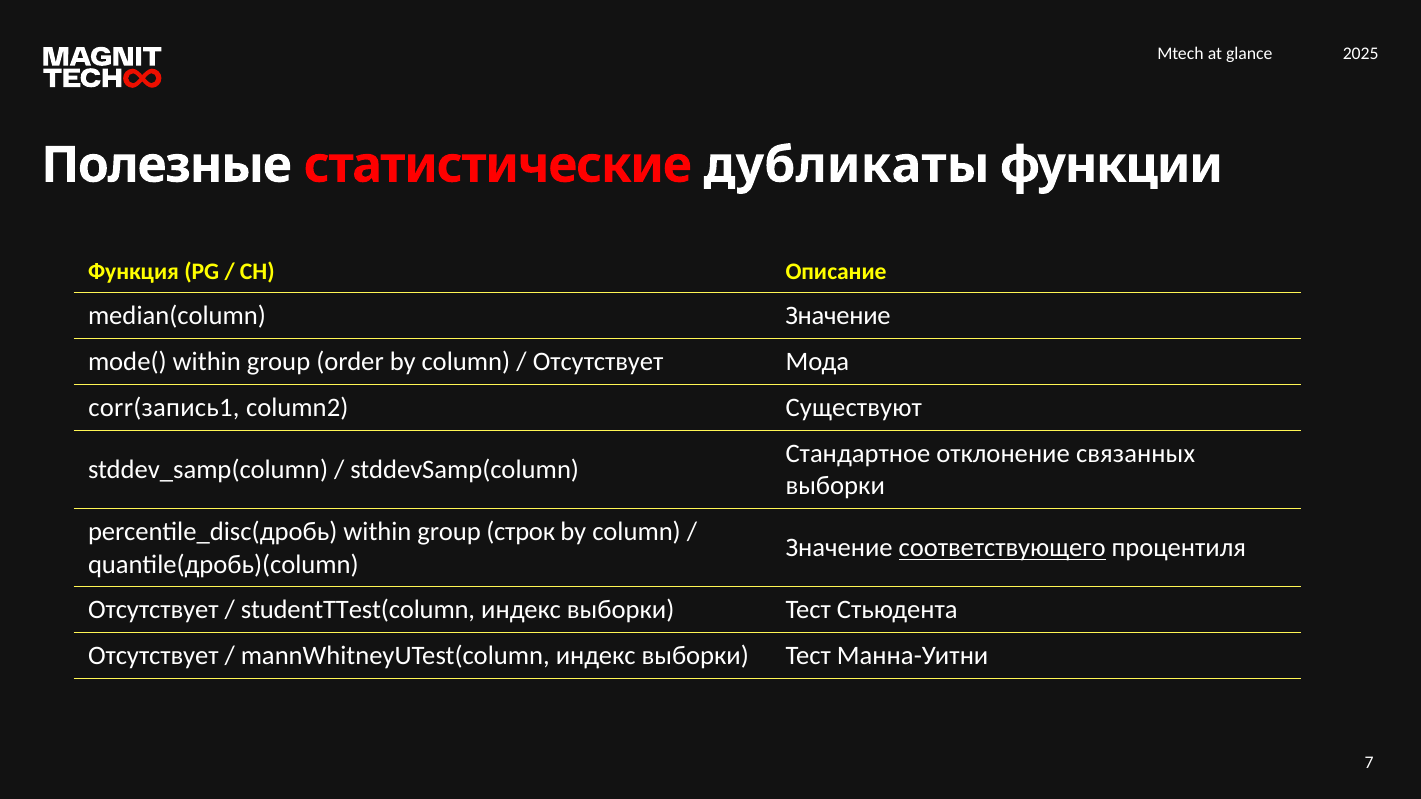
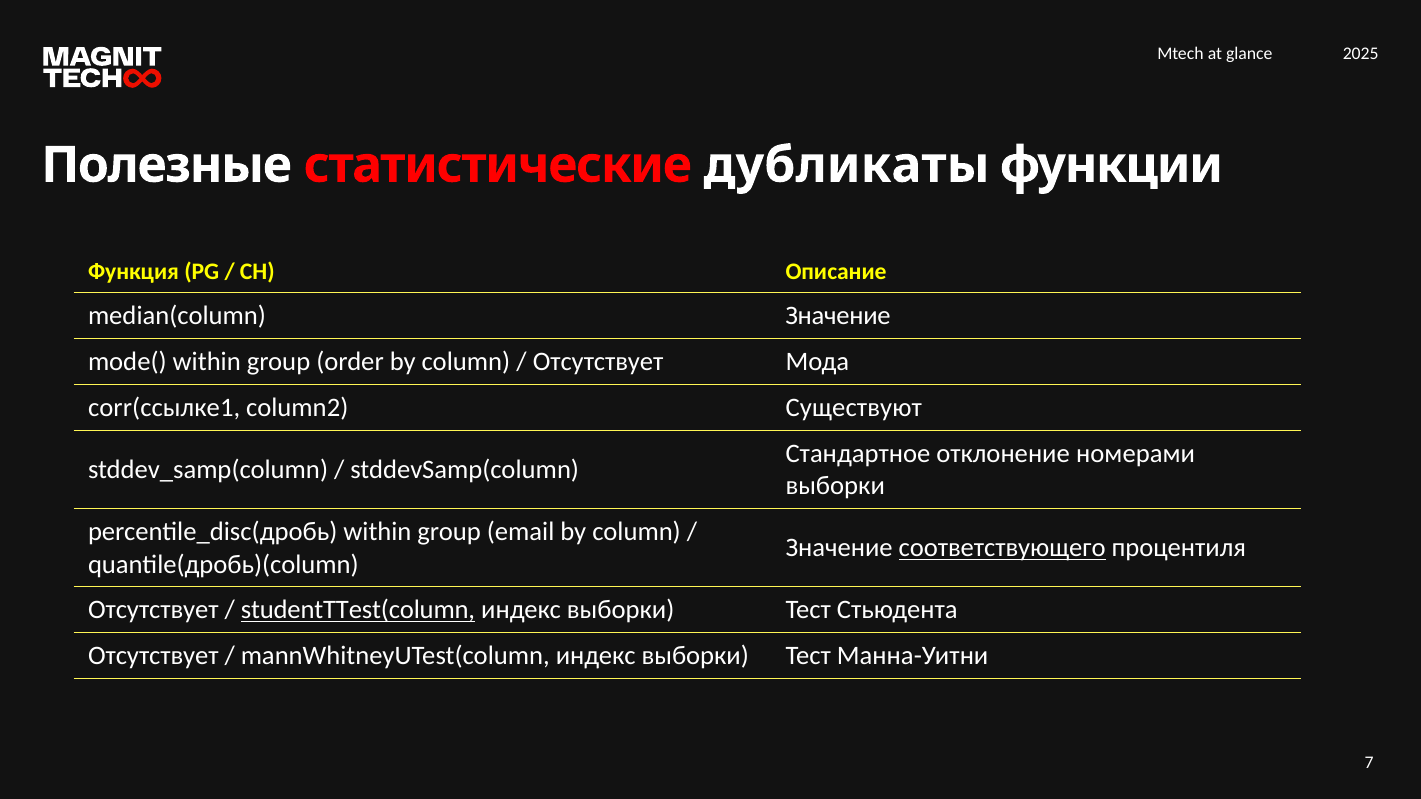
corr(запись1: corr(запись1 -> corr(ссылке1 (164, 408)
связанных: связанных -> номерами (1136, 454)
строк: строк -> email (521, 532)
studentTTest(column underline: none -> present (358, 610)
